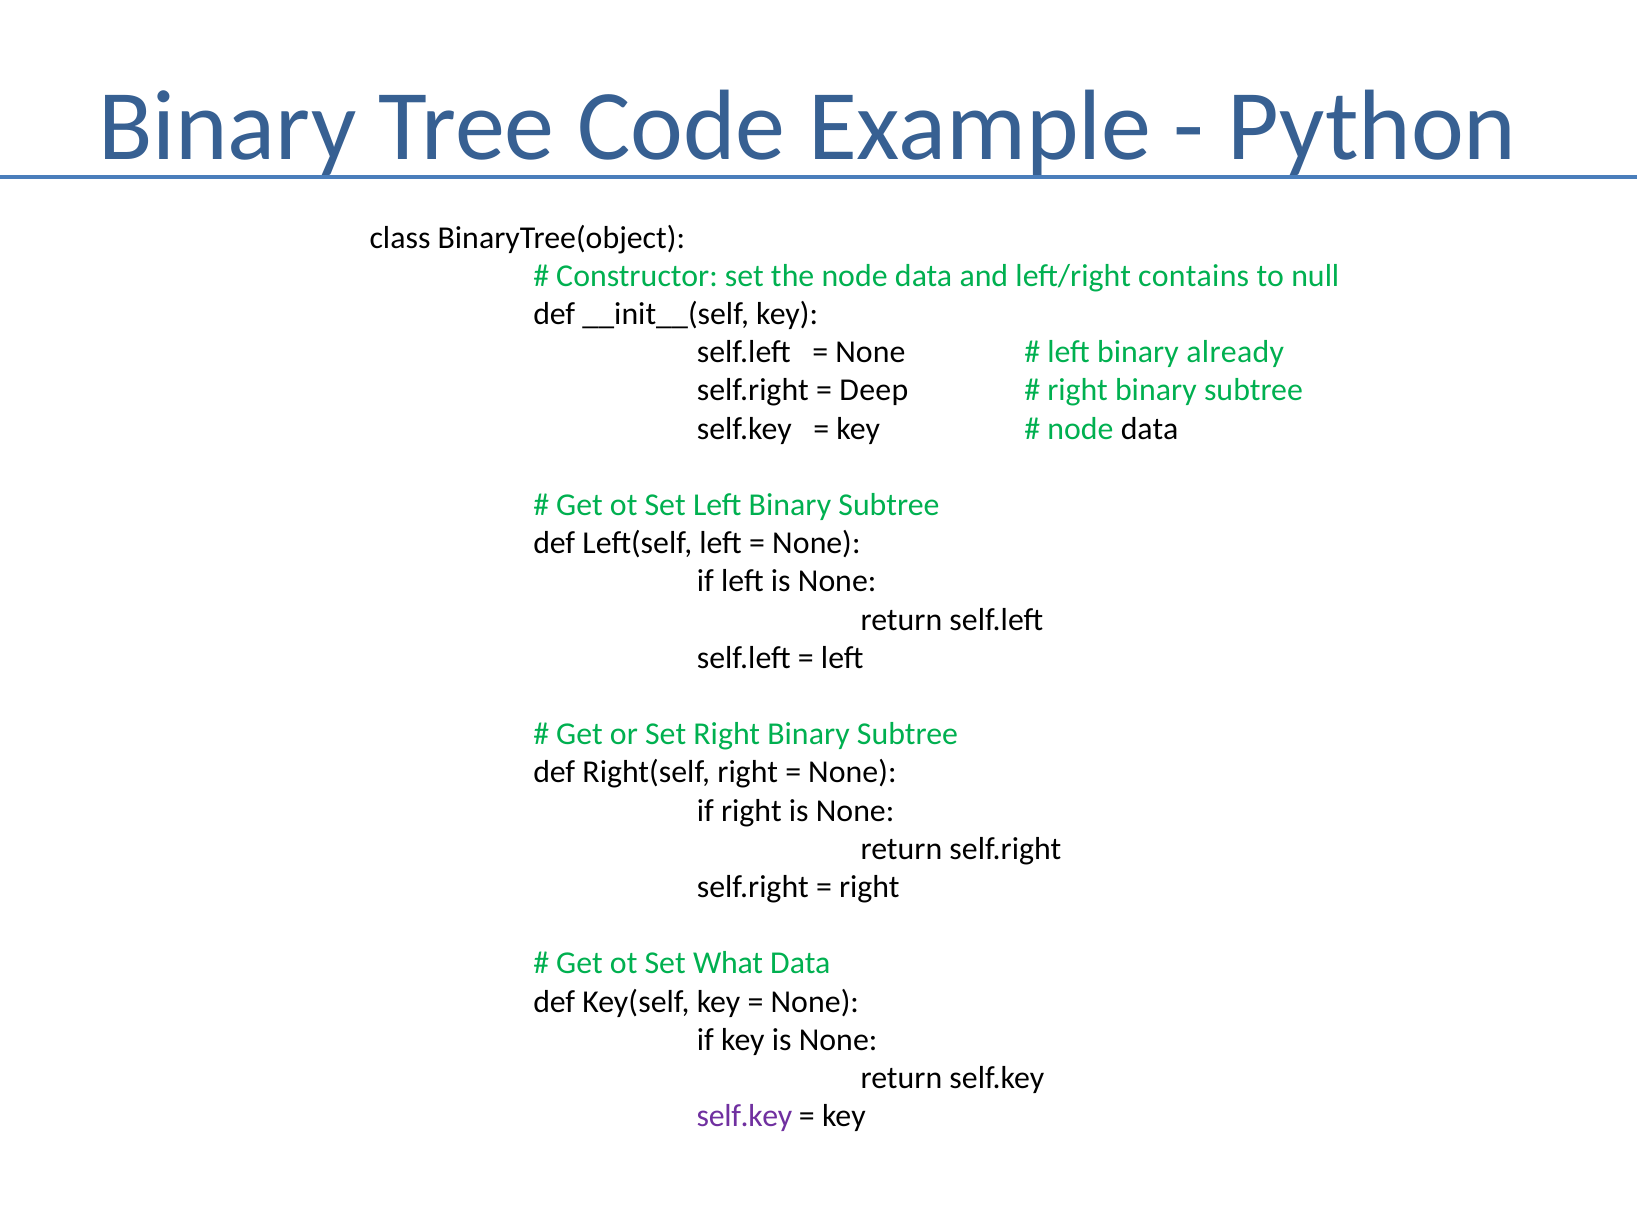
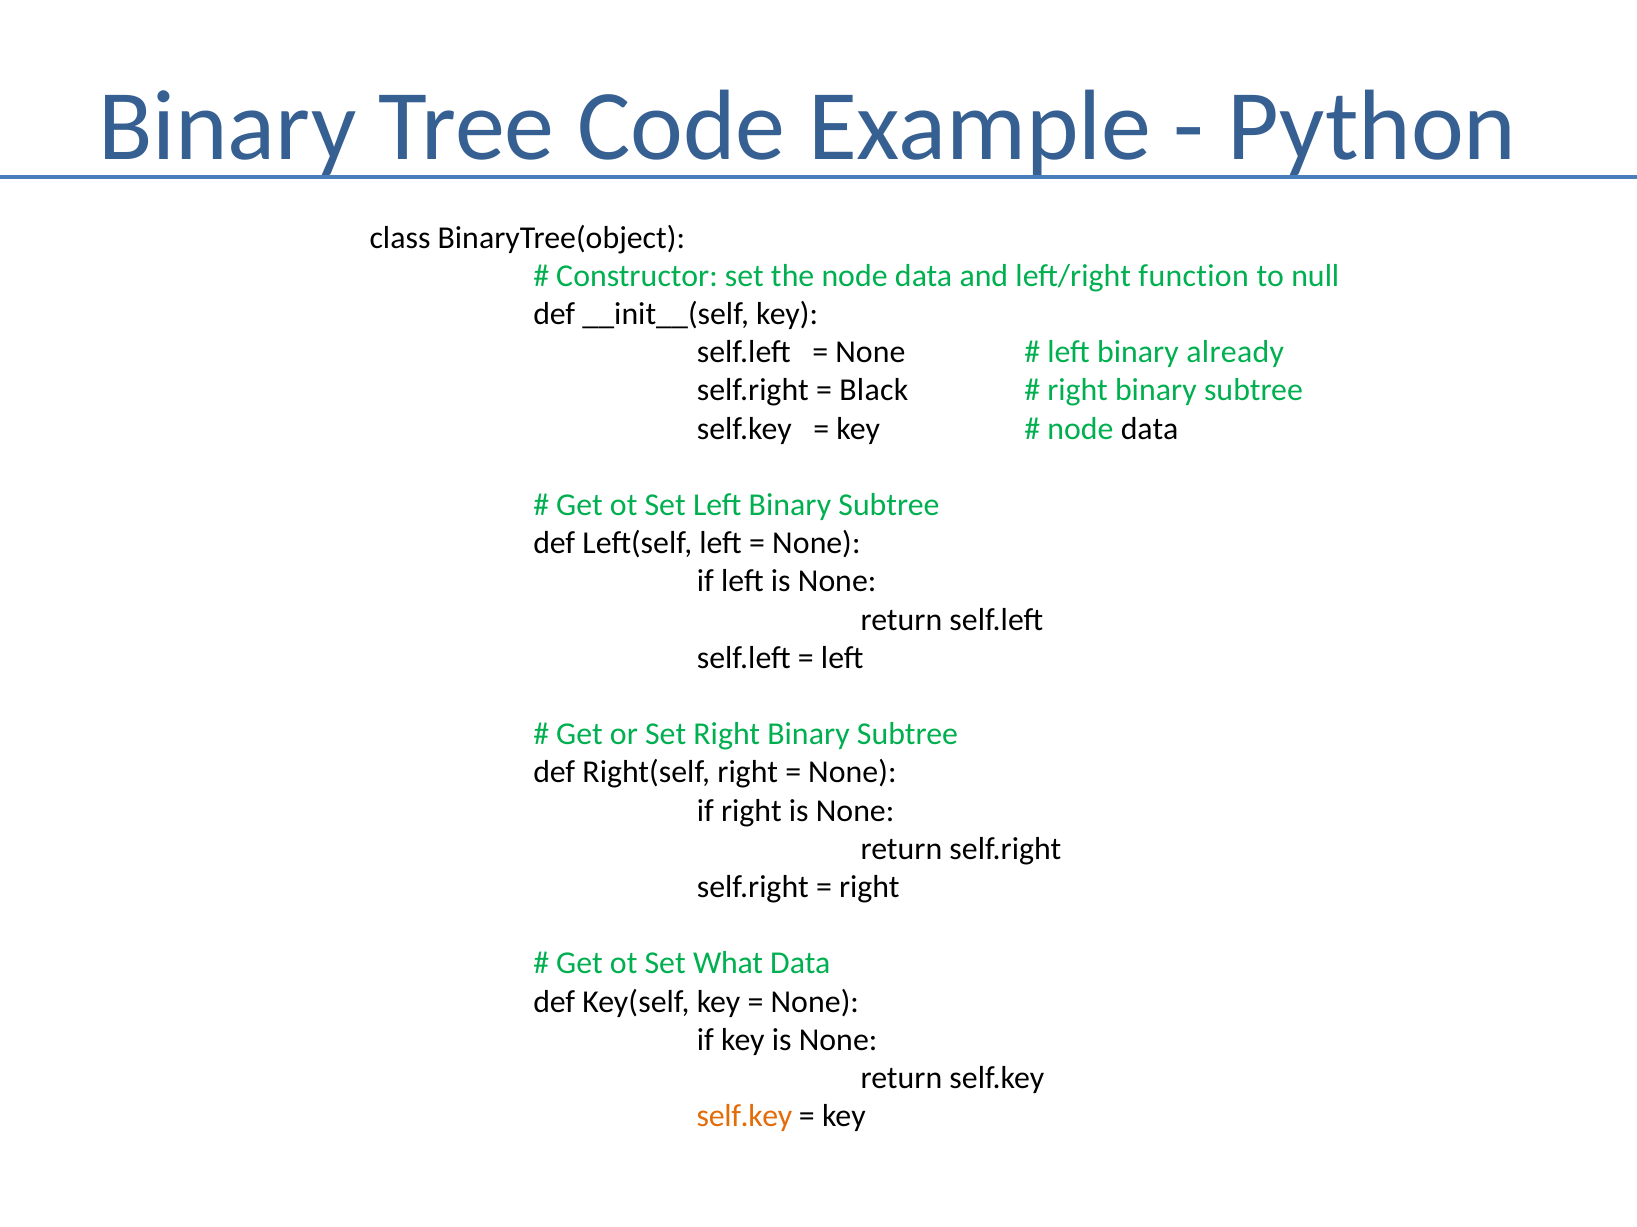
contains: contains -> function (1194, 276)
Deep: Deep -> Black (874, 391)
self.key colour: purple -> orange (745, 1117)
